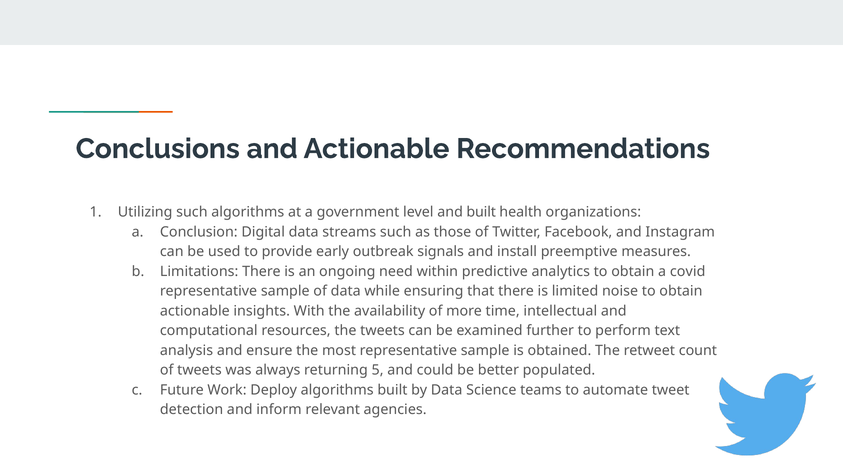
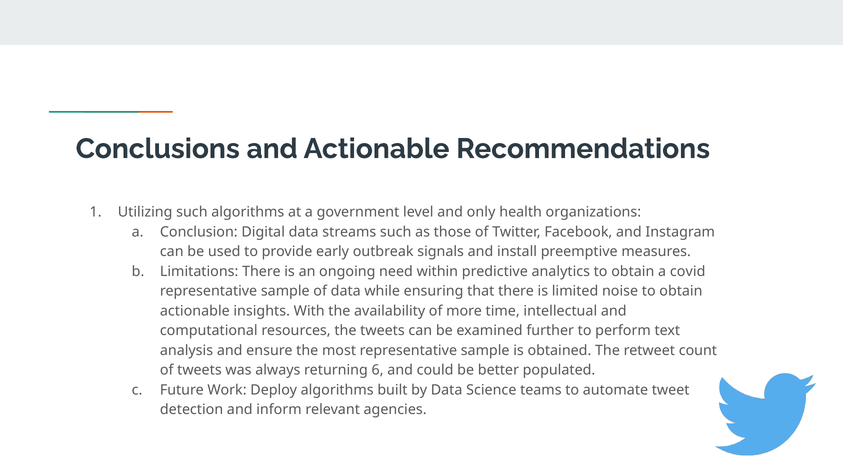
and built: built -> only (481, 212)
5: 5 -> 6 (378, 370)
